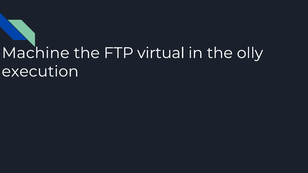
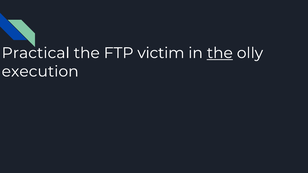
Machine: Machine -> Practical (36, 53)
virtual: virtual -> victim (161, 53)
the underline: none -> present (220, 53)
